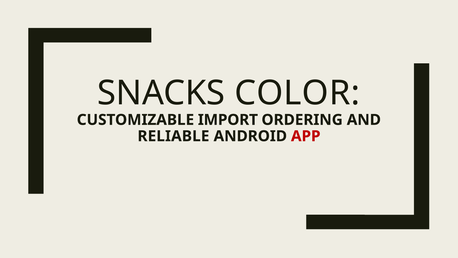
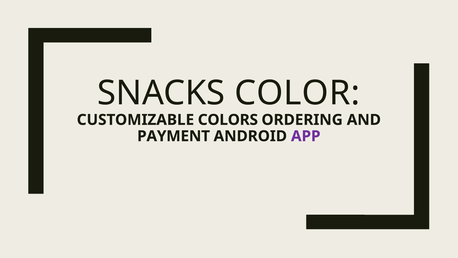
IMPORT: IMPORT -> COLORS (228, 120)
RELIABLE: RELIABLE -> PAYMENT (174, 136)
APP colour: red -> purple (306, 136)
